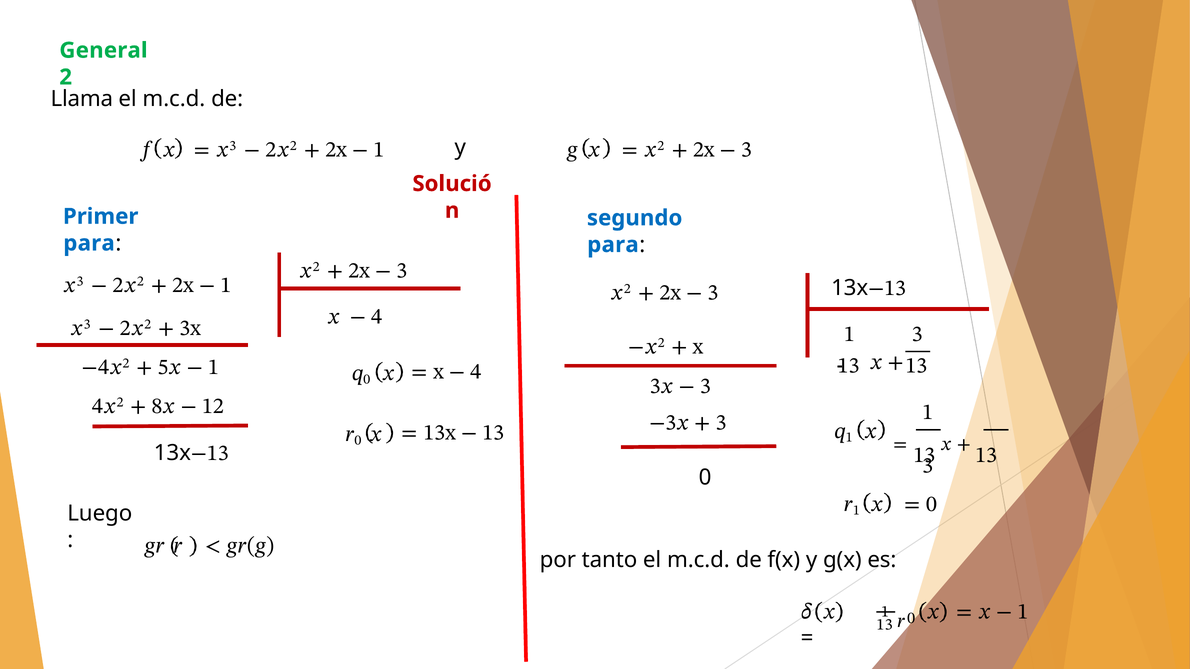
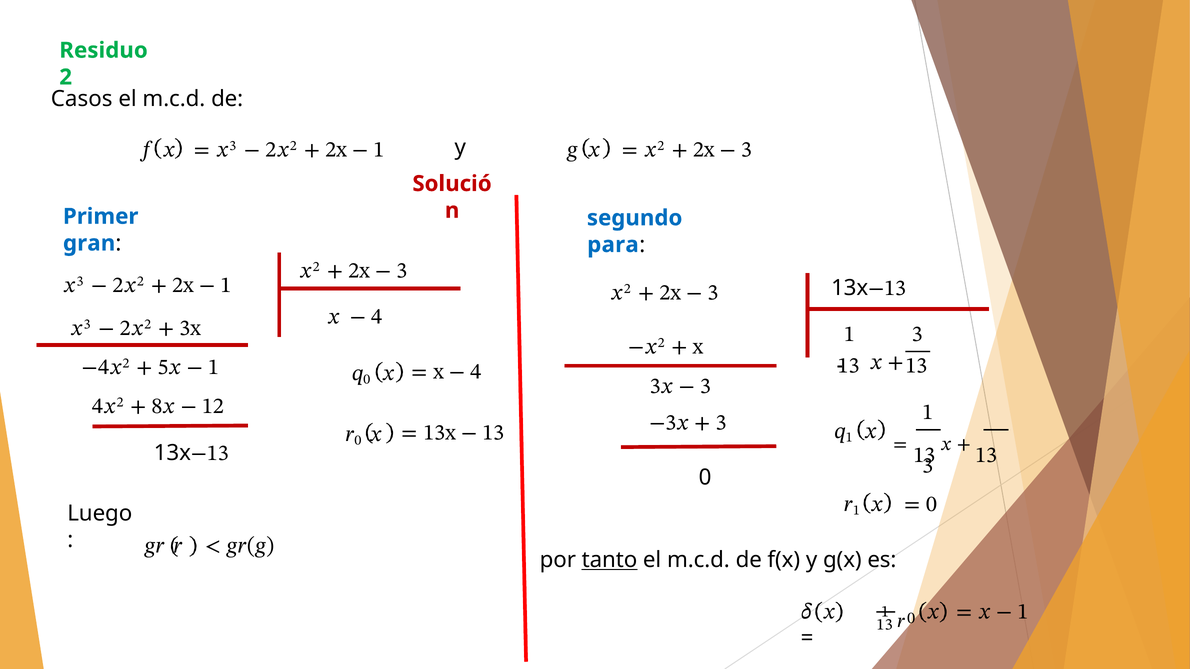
General: General -> Residuo (104, 50)
Llama: Llama -> Casos (82, 99)
para: para -> gran (89, 243)
tanto underline: none -> present (609, 560)
